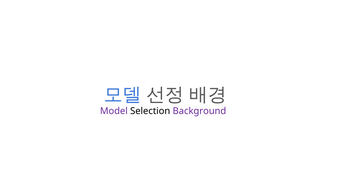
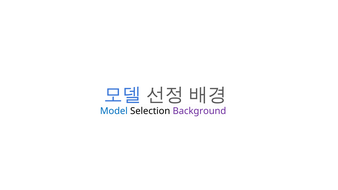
Model colour: purple -> blue (114, 111)
